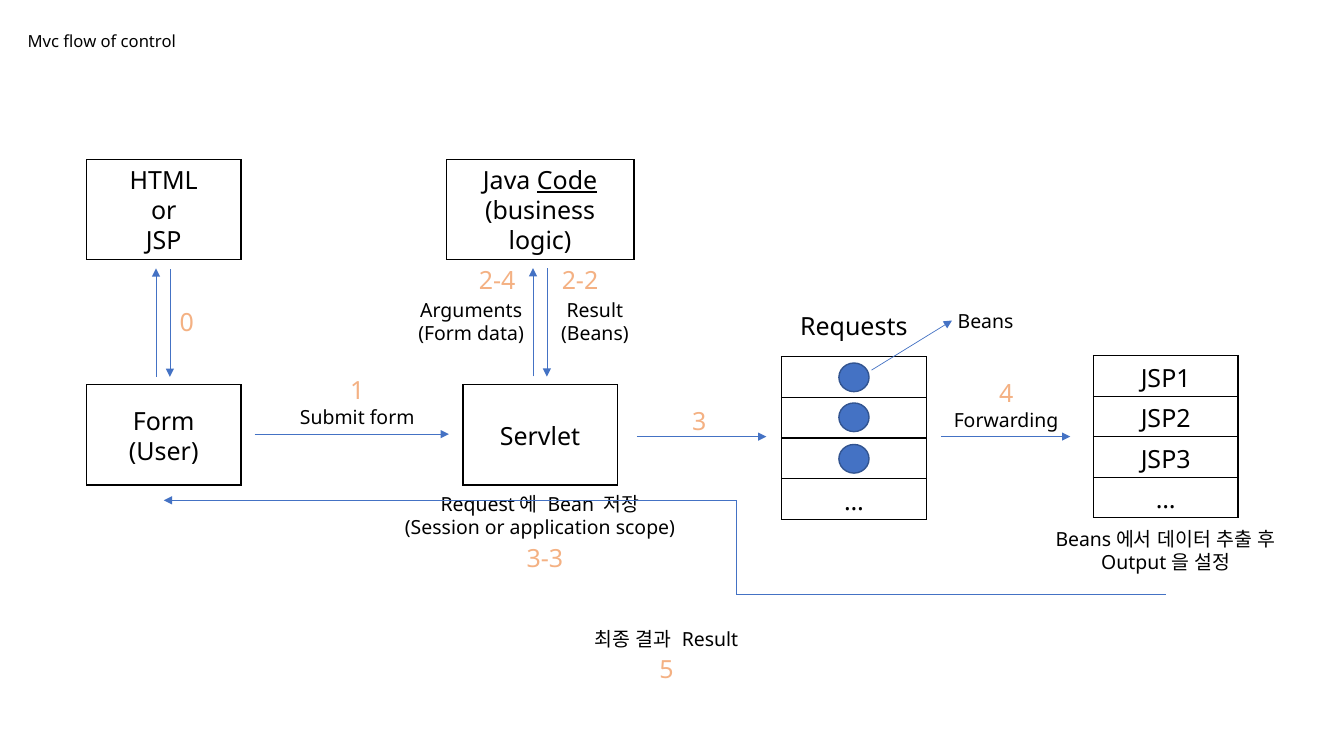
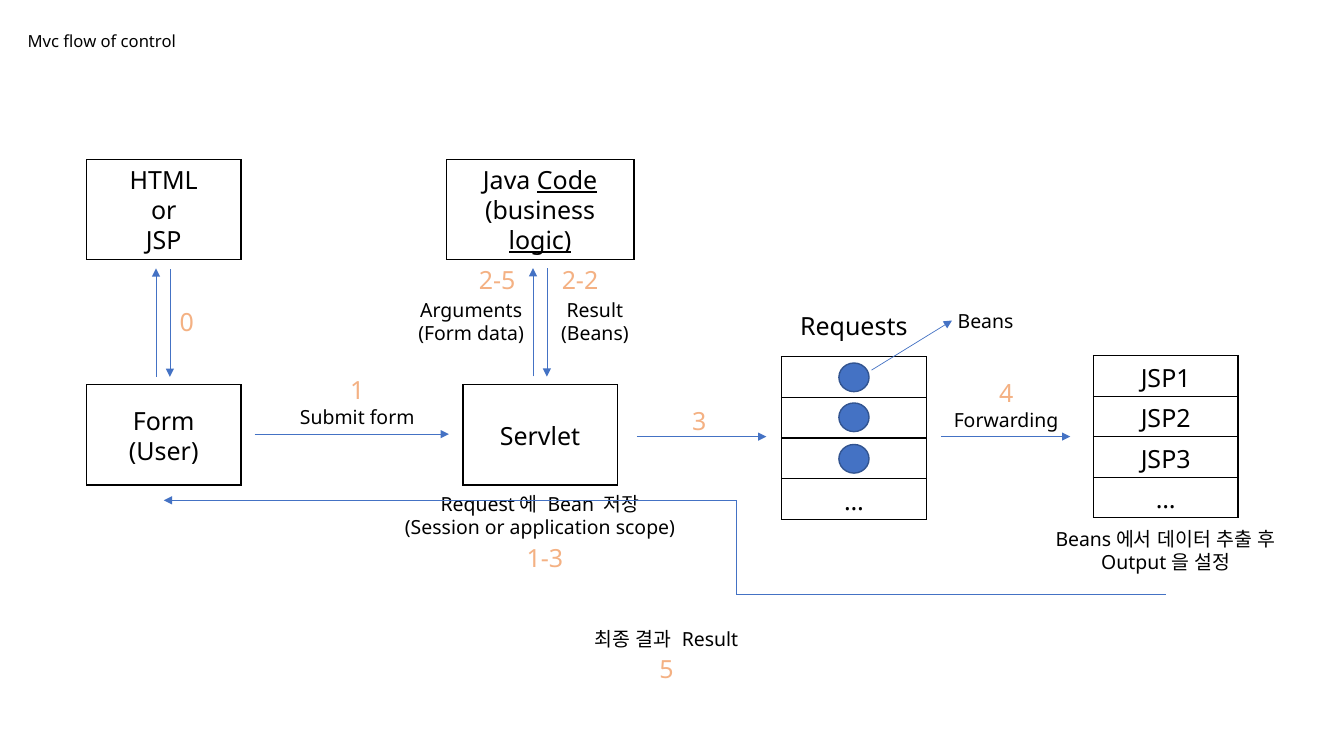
logic underline: none -> present (540, 241)
2-4: 2-4 -> 2-5 (497, 281)
3-3: 3-3 -> 1-3 (545, 559)
